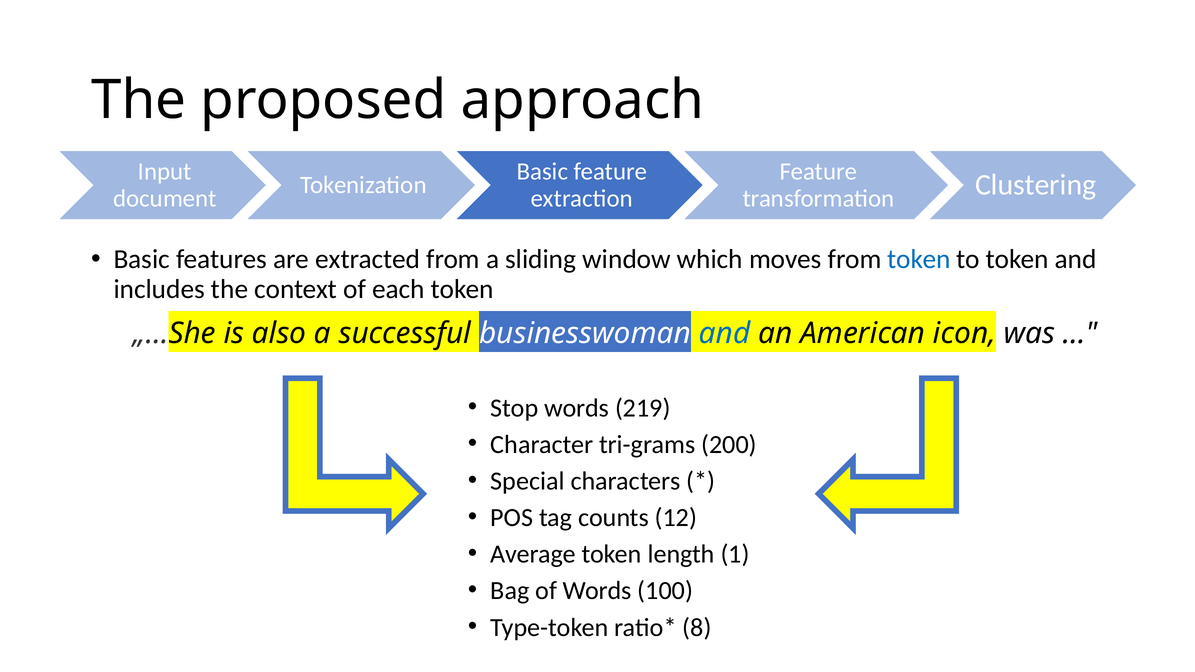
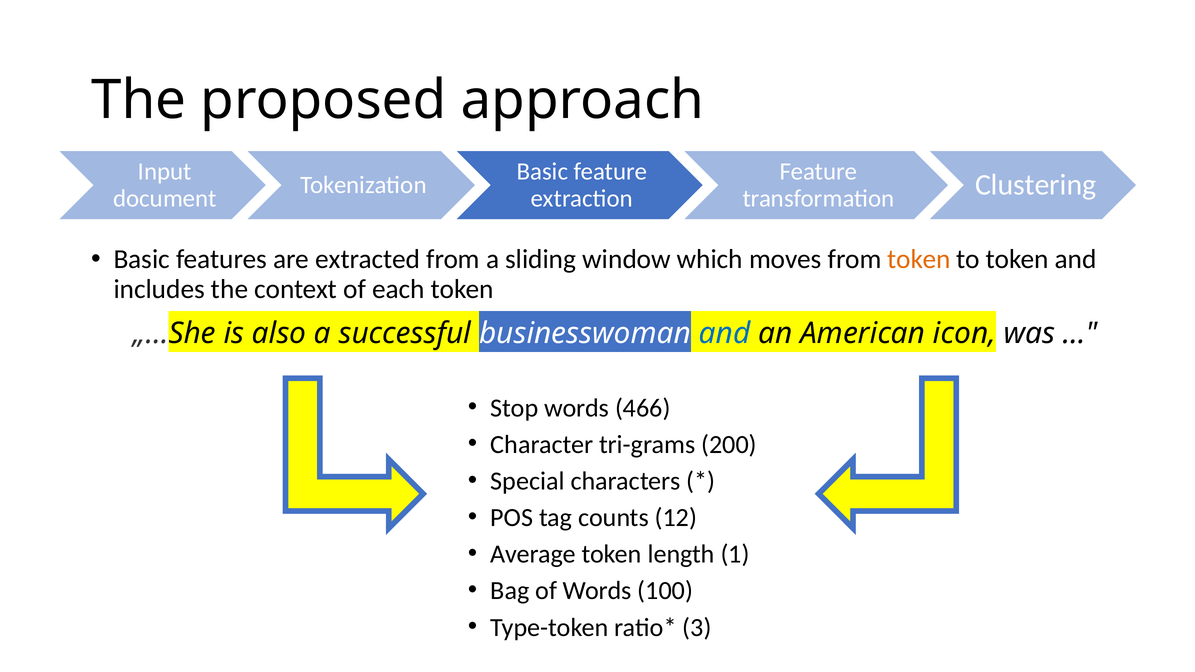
token colour: blue -> orange (919, 259)
219: 219 -> 466 (643, 408)
8: 8 -> 3 (697, 628)
